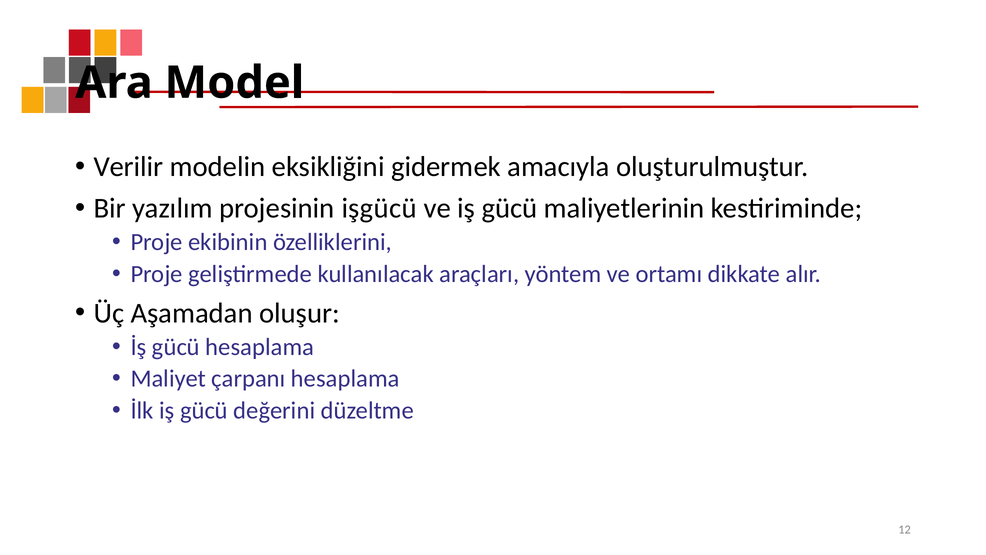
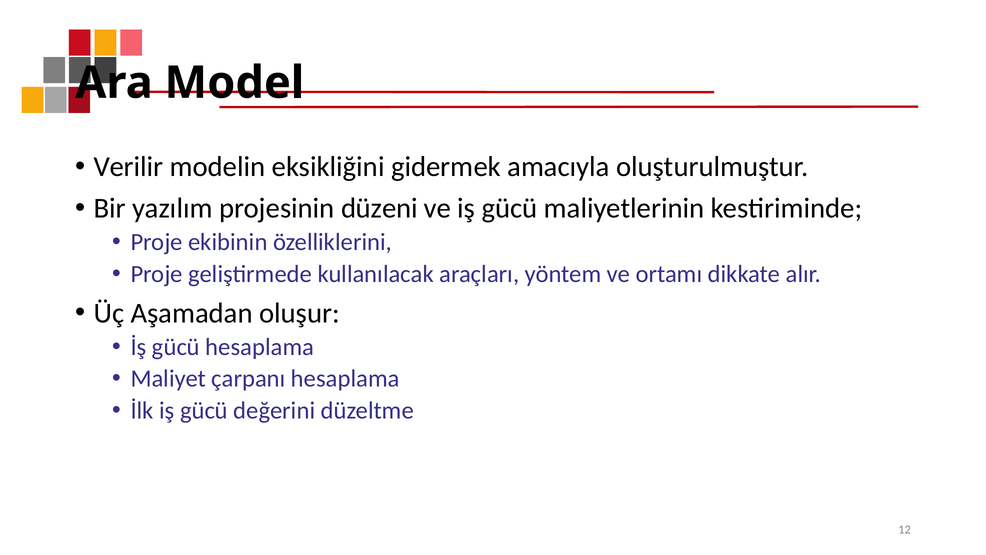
işgücü: işgücü -> düzeni (379, 208)
